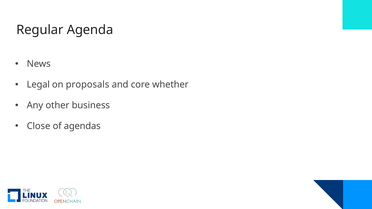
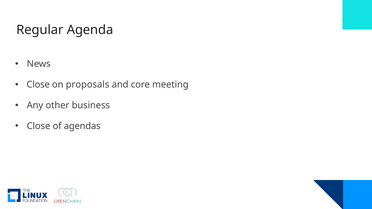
Legal: Legal -> Close (38, 85)
whether: whether -> meeting (170, 85)
